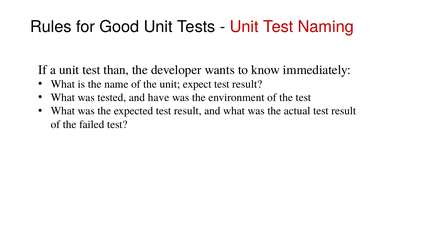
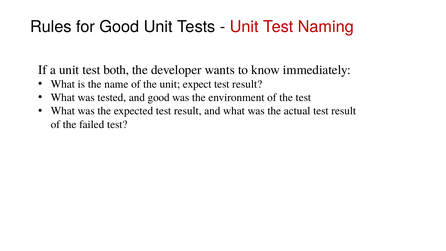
than: than -> both (116, 70)
and have: have -> good (159, 98)
